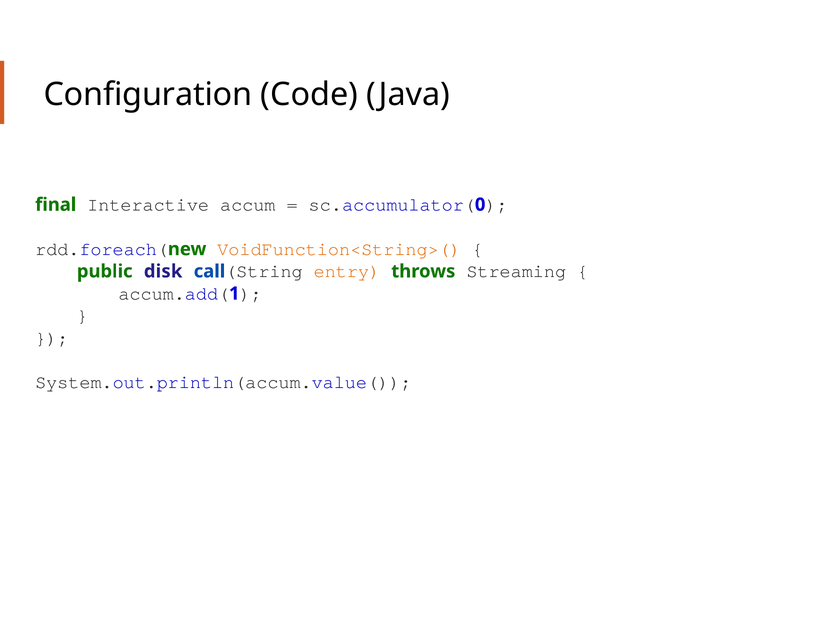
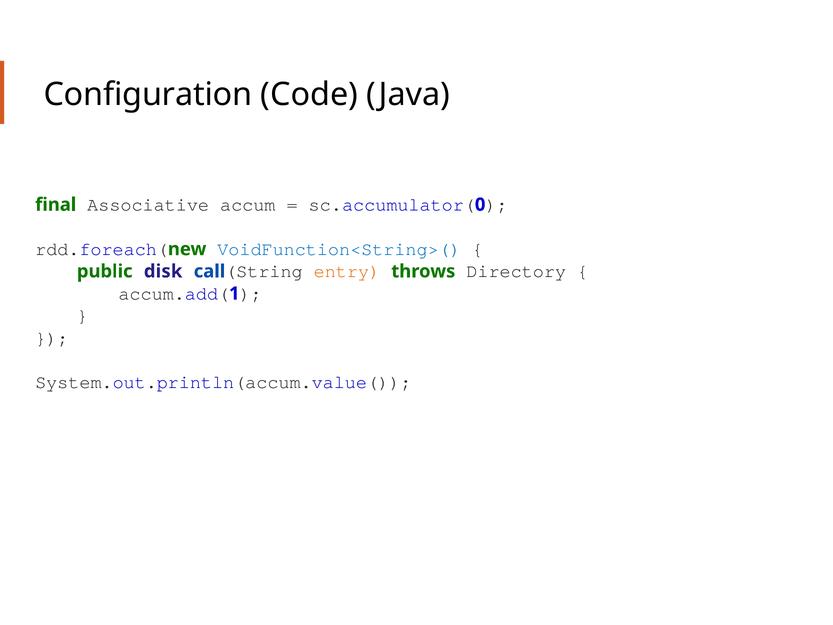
Interactive: Interactive -> Associative (148, 205)
VoidFunction<String>( colour: orange -> blue (339, 249)
Streaming: Streaming -> Directory (516, 271)
